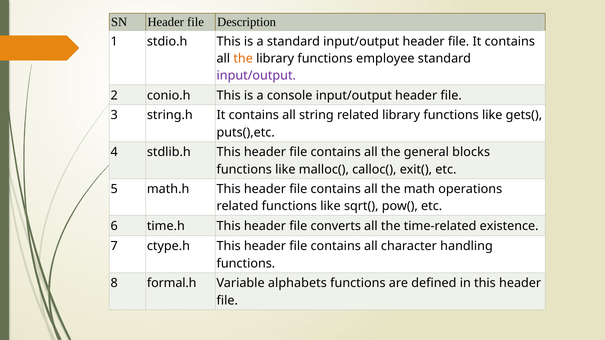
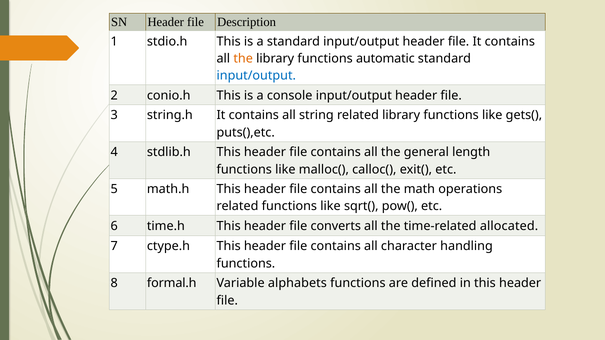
employee: employee -> automatic (385, 59)
input/output colour: purple -> blue (256, 76)
blocks: blocks -> length (471, 152)
existence: existence -> allocated (509, 226)
